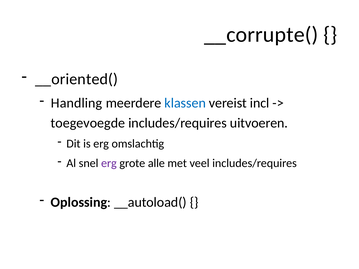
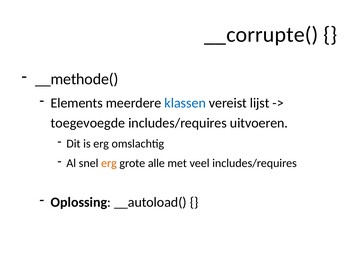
__oriented(: __oriented( -> __methode( (77, 79)
Handling: Handling -> Elements (77, 103)
incl: incl -> lijst (260, 103)
erg colour: purple -> orange (109, 163)
